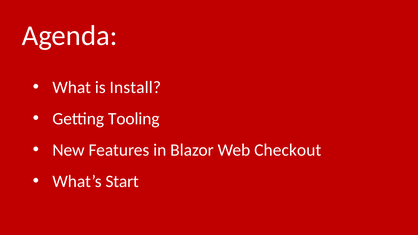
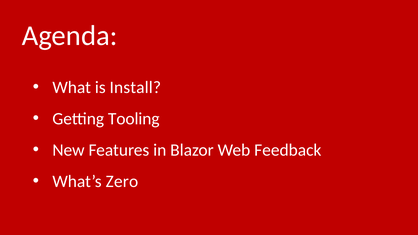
Checkout: Checkout -> Feedback (288, 150)
Start: Start -> Zero (122, 181)
